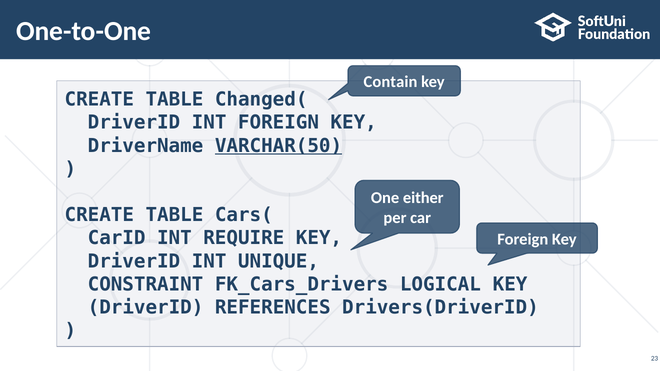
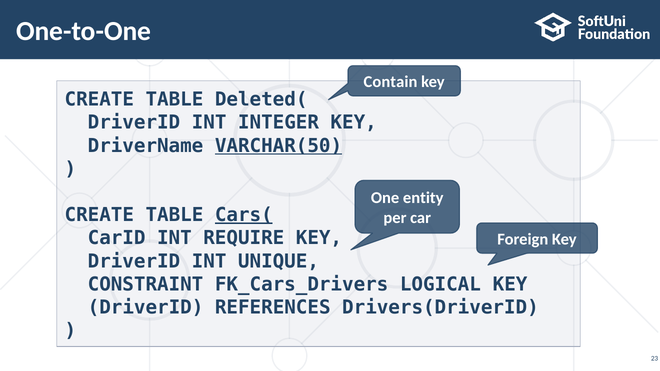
Changed(: Changed( -> Deleted( (261, 100)
INT FOREIGN: FOREIGN -> INTEGER (279, 123)
either: either -> entity (423, 198)
Cars( underline: none -> present (244, 215)
